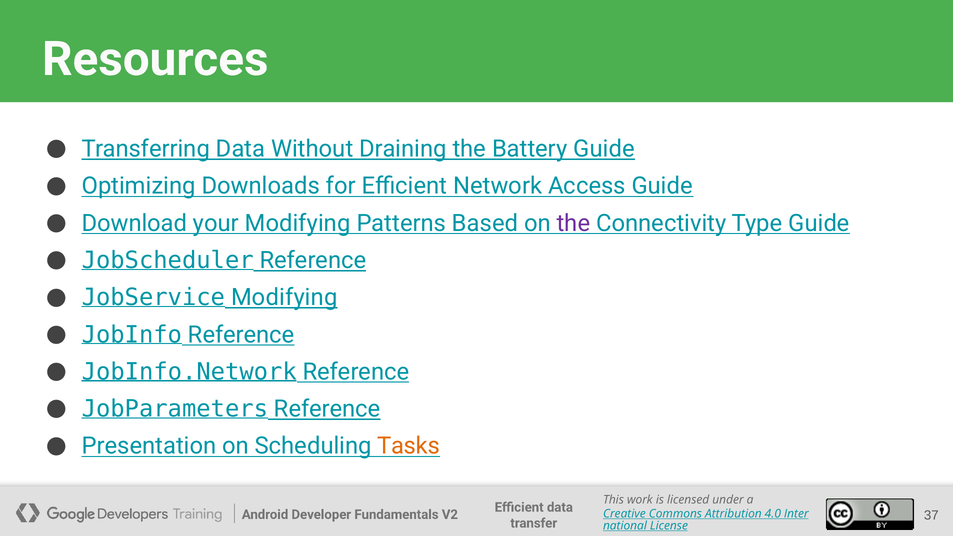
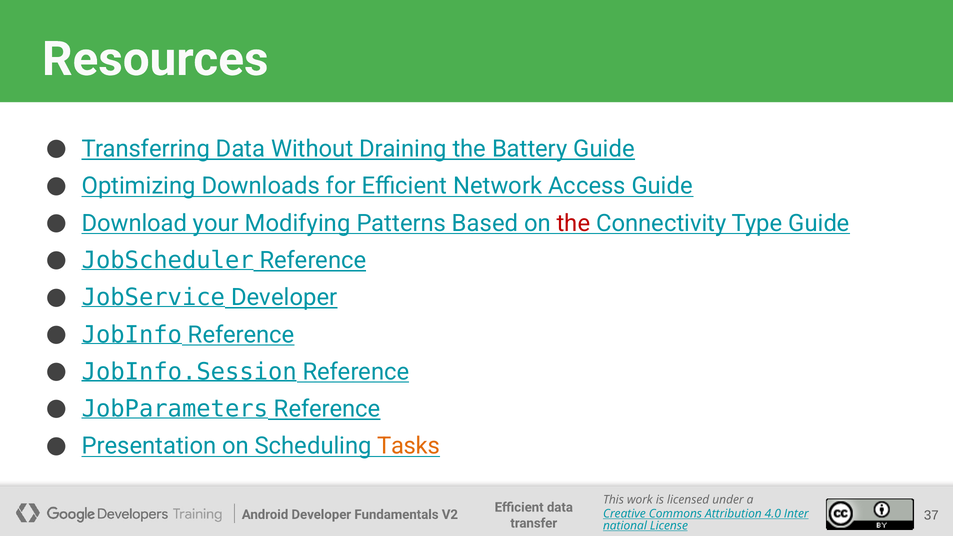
the colour: purple -> red (573, 223)
JobService Modifying: Modifying -> Developer (284, 298)
JobInfo.Network: JobInfo.Network -> JobInfo.Session (189, 372)
